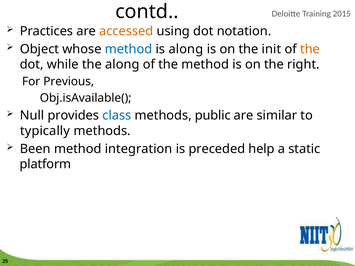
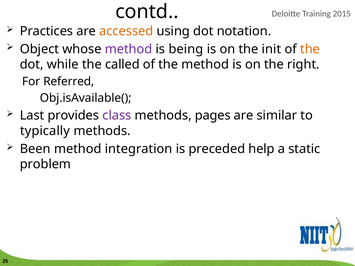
method colour: blue -> purple (129, 49)
is along: along -> being (186, 49)
the along: along -> called (122, 64)
Previous: Previous -> Referred (69, 82)
Null: Null -> Last (32, 116)
class colour: blue -> purple (117, 116)
public: public -> pages (213, 116)
platform: platform -> problem (45, 164)
